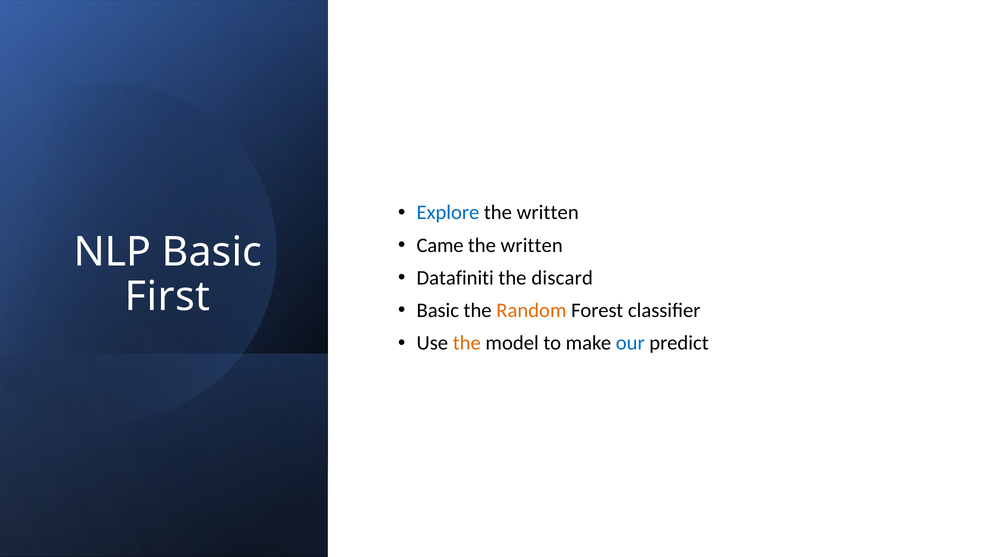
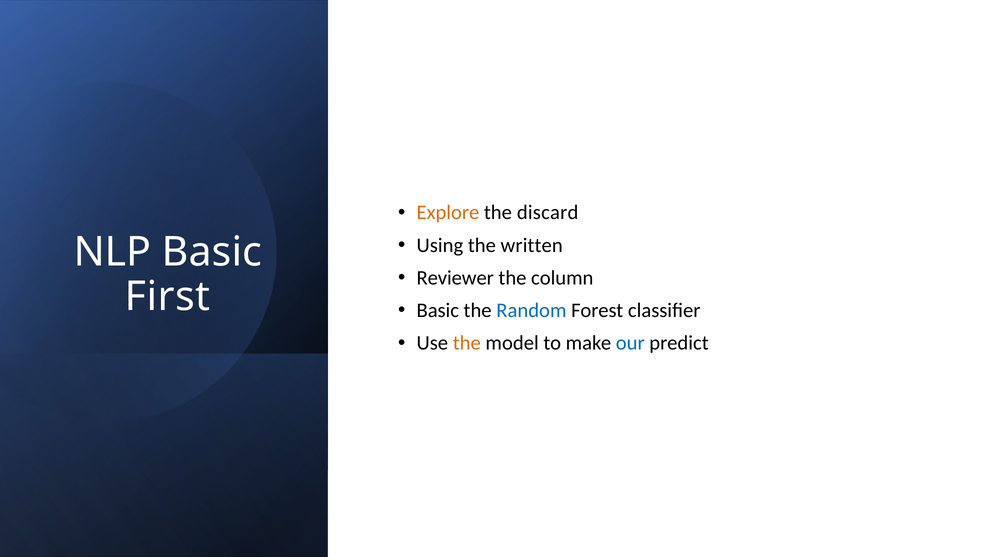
Explore colour: blue -> orange (448, 213)
written: written -> discard (548, 213)
Came: Came -> Using (440, 245)
Datafiniti: Datafiniti -> Reviewer (455, 278)
discard: discard -> column (562, 278)
Random colour: orange -> blue (531, 310)
